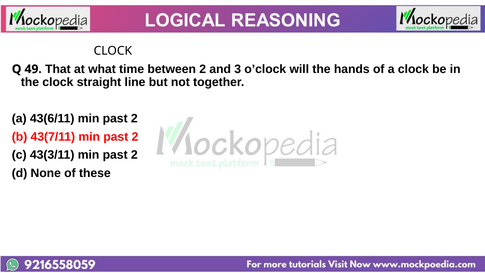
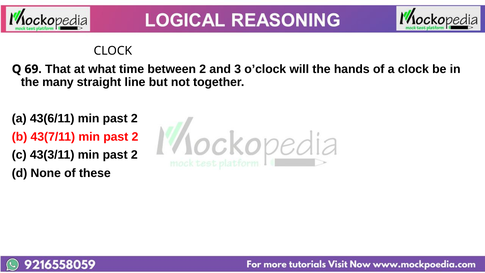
49: 49 -> 69 (31, 69)
the clock: clock -> many (58, 82)
